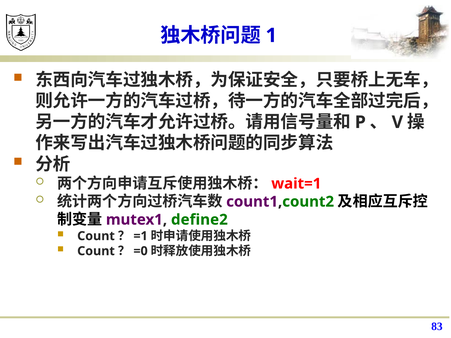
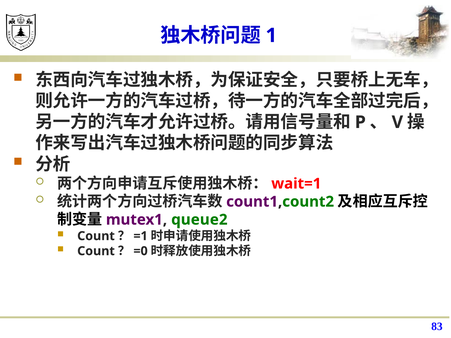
define2: define2 -> queue2 (199, 220)
